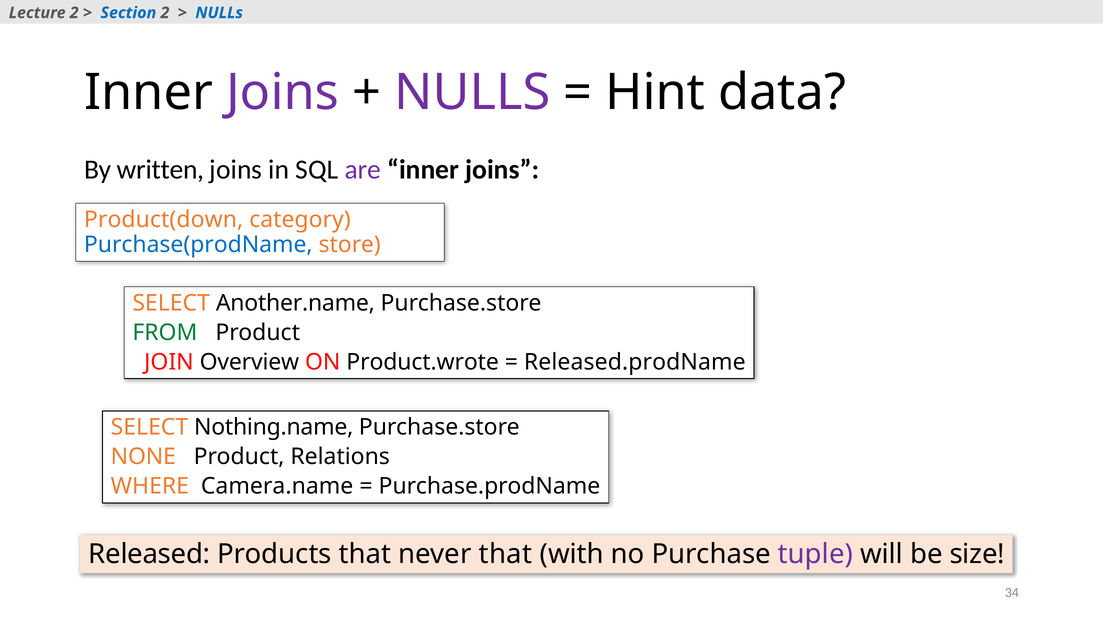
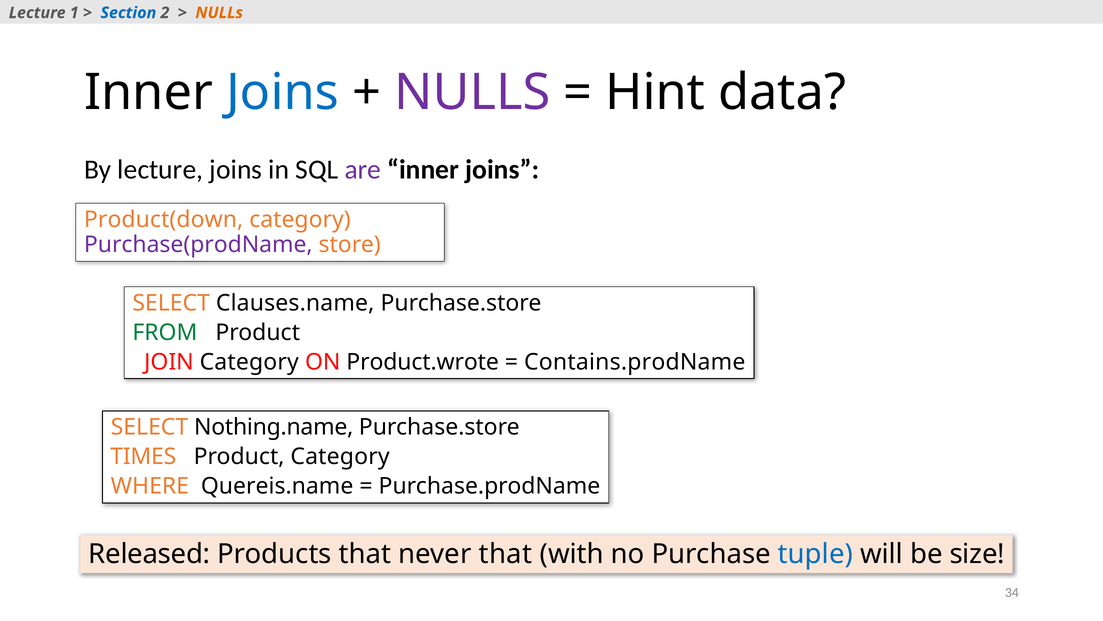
Lecture 2: 2 -> 1 (74, 13)
NULLs colour: blue -> orange (219, 13)
Joins colour: purple -> blue (283, 93)
By written: written -> lecture (160, 170)
Purchase(prodName colour: blue -> purple (198, 244)
Another.name: Another.name -> Clauses.name (295, 303)
JOIN Overview: Overview -> Category (249, 362)
Released.prodName: Released.prodName -> Contains.prodName (635, 362)
NONE: NONE -> TIMES (143, 456)
Product Relations: Relations -> Category (340, 456)
Camera.name: Camera.name -> Quereis.name (277, 486)
tuple colour: purple -> blue (815, 553)
